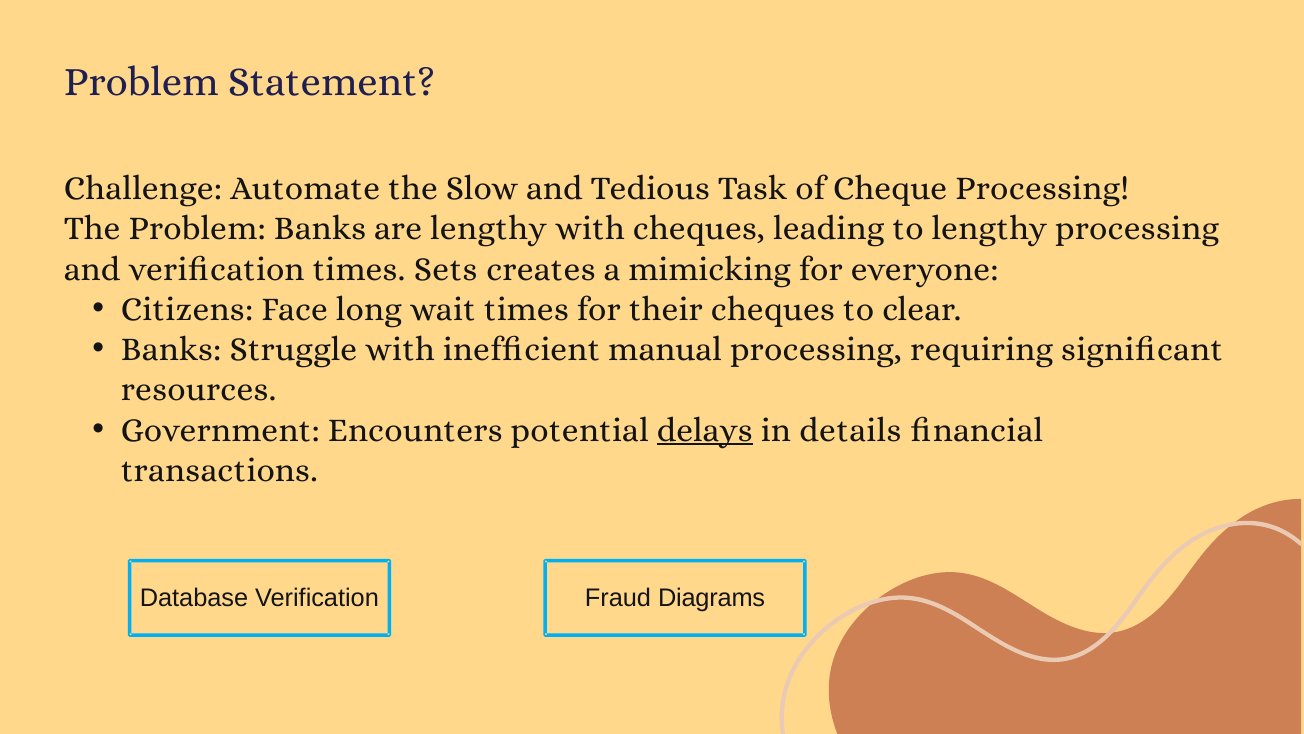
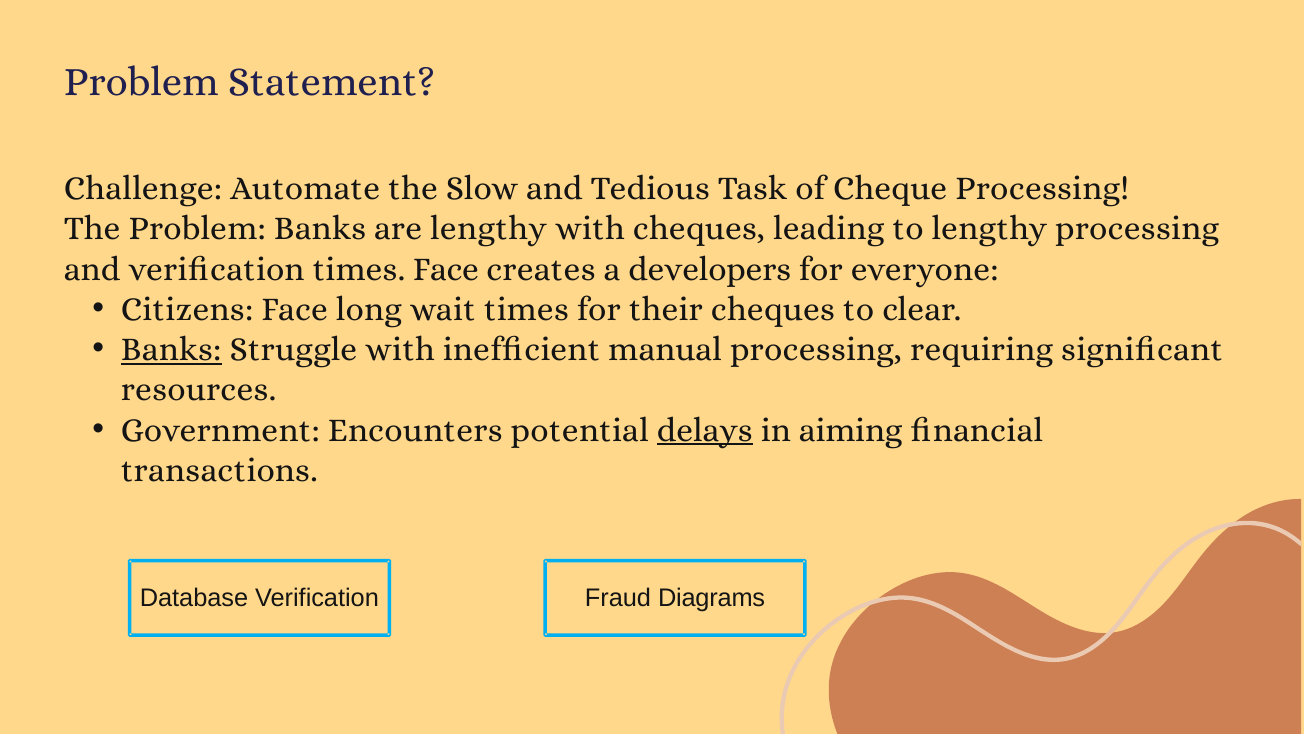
times Sets: Sets -> Face (446, 269)
mimicking: mimicking -> developers (710, 269)
Banks underline: none -> present (171, 349)
details: details -> aiming (851, 430)
